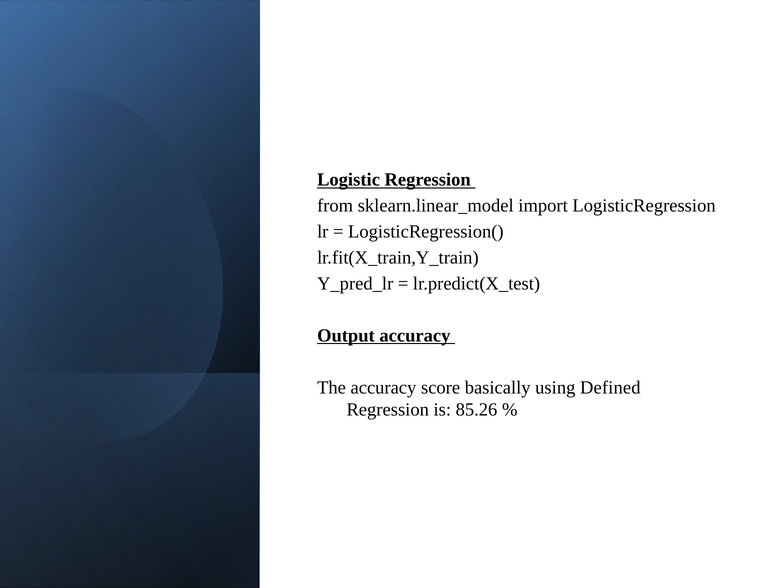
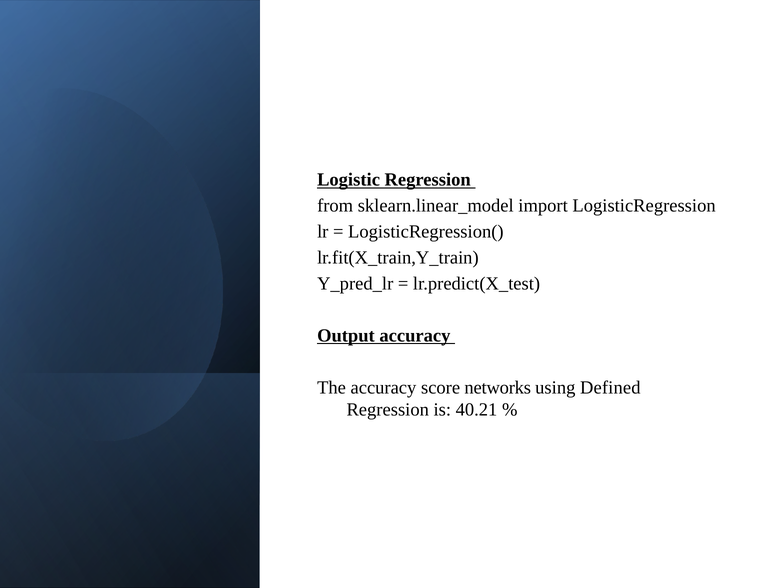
basically: basically -> networks (498, 387)
85.26: 85.26 -> 40.21 (477, 410)
